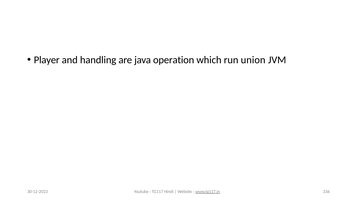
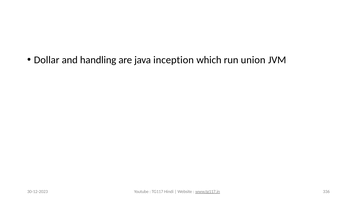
Player: Player -> Dollar (47, 60)
operation: operation -> inception (174, 60)
